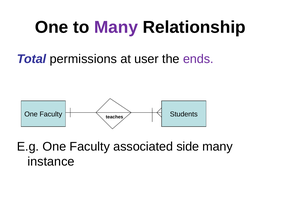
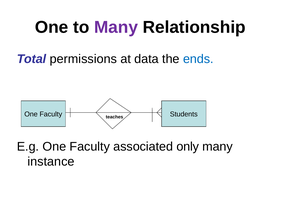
user: user -> data (147, 59)
ends colour: purple -> blue (198, 59)
side: side -> only (188, 146)
